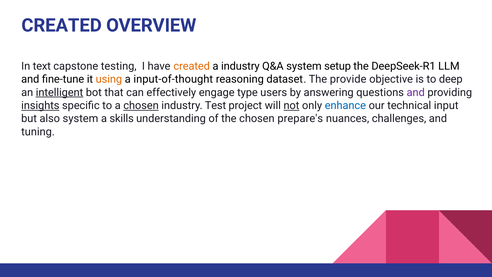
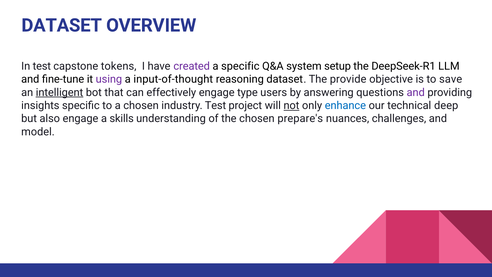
CREATED: CREATED -> DATASET (62, 25)
In text: text -> test (42, 66)
testing: testing -> tokens (119, 66)
created colour: orange -> purple (192, 66)
a industry: industry -> specific (240, 66)
using colour: orange -> purple (109, 79)
deep: deep -> save (451, 79)
insights underline: present -> none (40, 105)
chosen underline: present -> none (141, 105)
input: input -> deep (446, 105)
also system: system -> engage (81, 119)
tuning: tuning -> model (38, 132)
